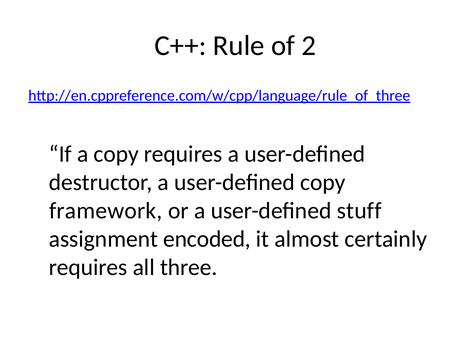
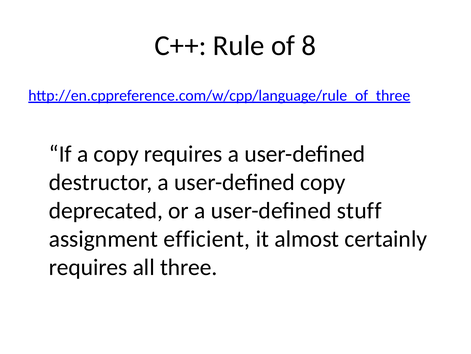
2: 2 -> 8 (309, 46)
framework: framework -> deprecated (106, 210)
encoded: encoded -> efficient (207, 239)
